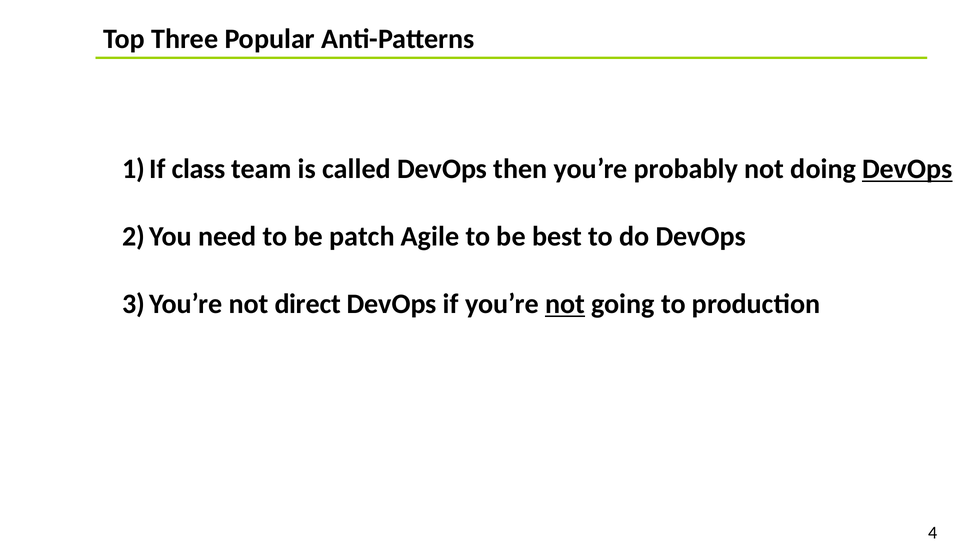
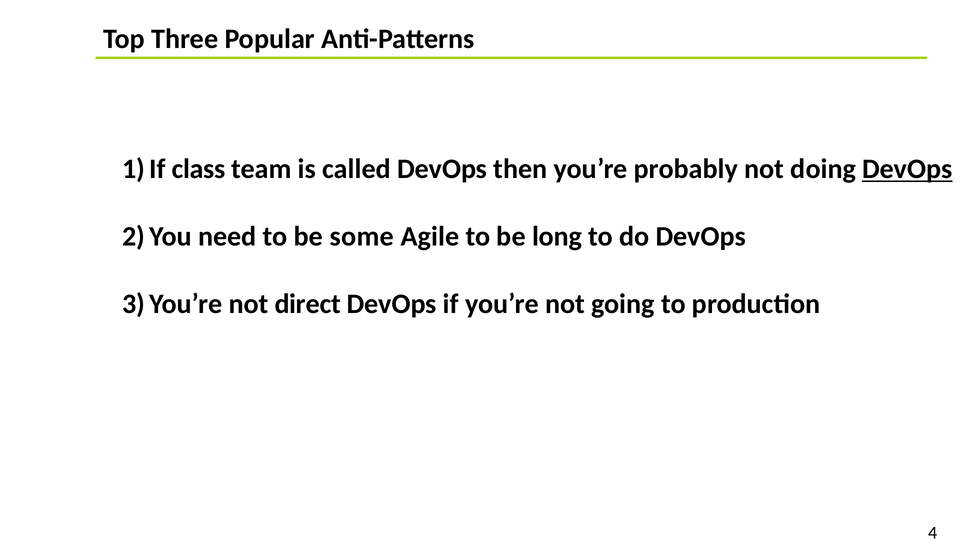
patch: patch -> some (362, 237)
best: best -> long (557, 237)
not underline: present -> none (565, 304)
